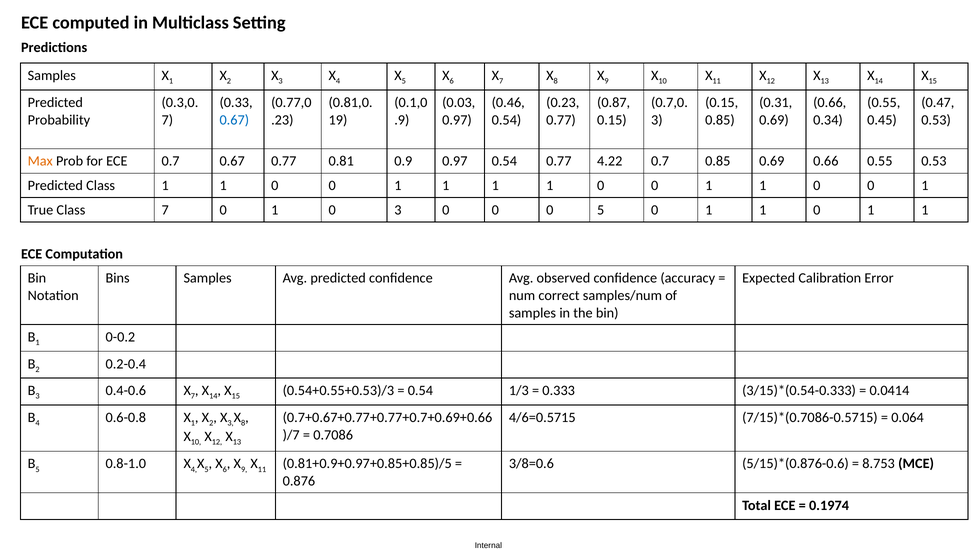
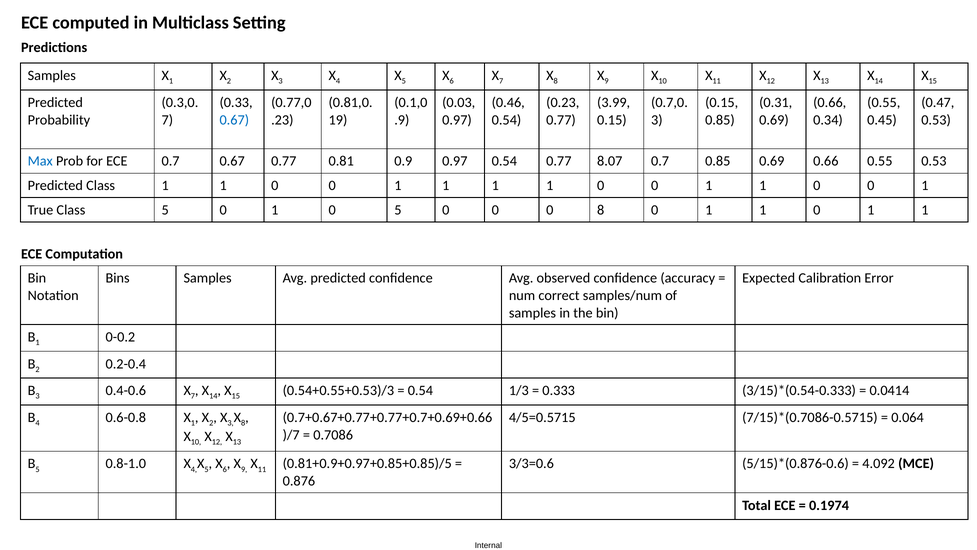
0.87: 0.87 -> 3.99 (614, 102)
Max colour: orange -> blue (40, 161)
4.22: 4.22 -> 8.07 (610, 161)
Class 7: 7 -> 5 (165, 210)
0 3: 3 -> 5 (398, 210)
0 5: 5 -> 8 (601, 210)
4/6=0.5715: 4/6=0.5715 -> 4/5=0.5715 (542, 417)
3/8=0.6: 3/8=0.6 -> 3/3=0.6 (531, 463)
8.753: 8.753 -> 4.092 (879, 463)
